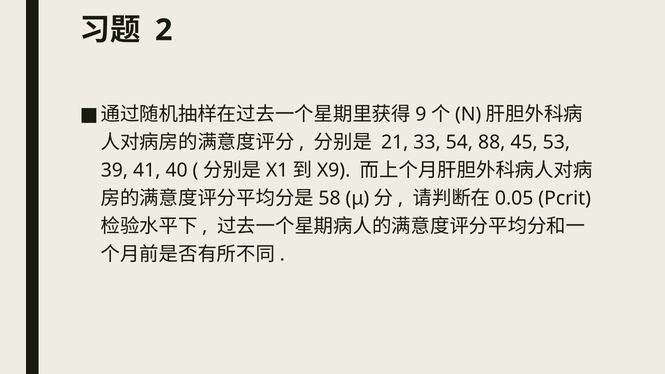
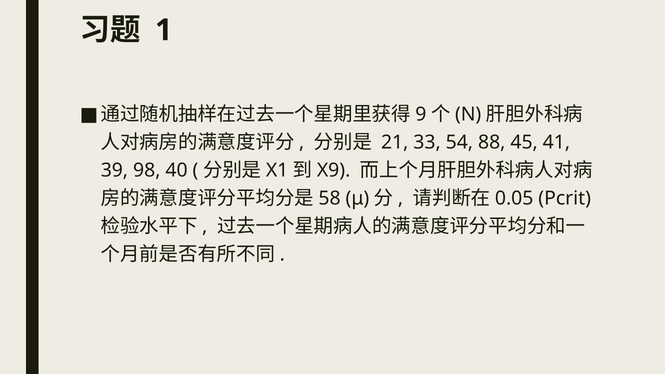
2: 2 -> 1 (164, 30)
53: 53 -> 41 (556, 143)
41: 41 -> 98 (147, 170)
